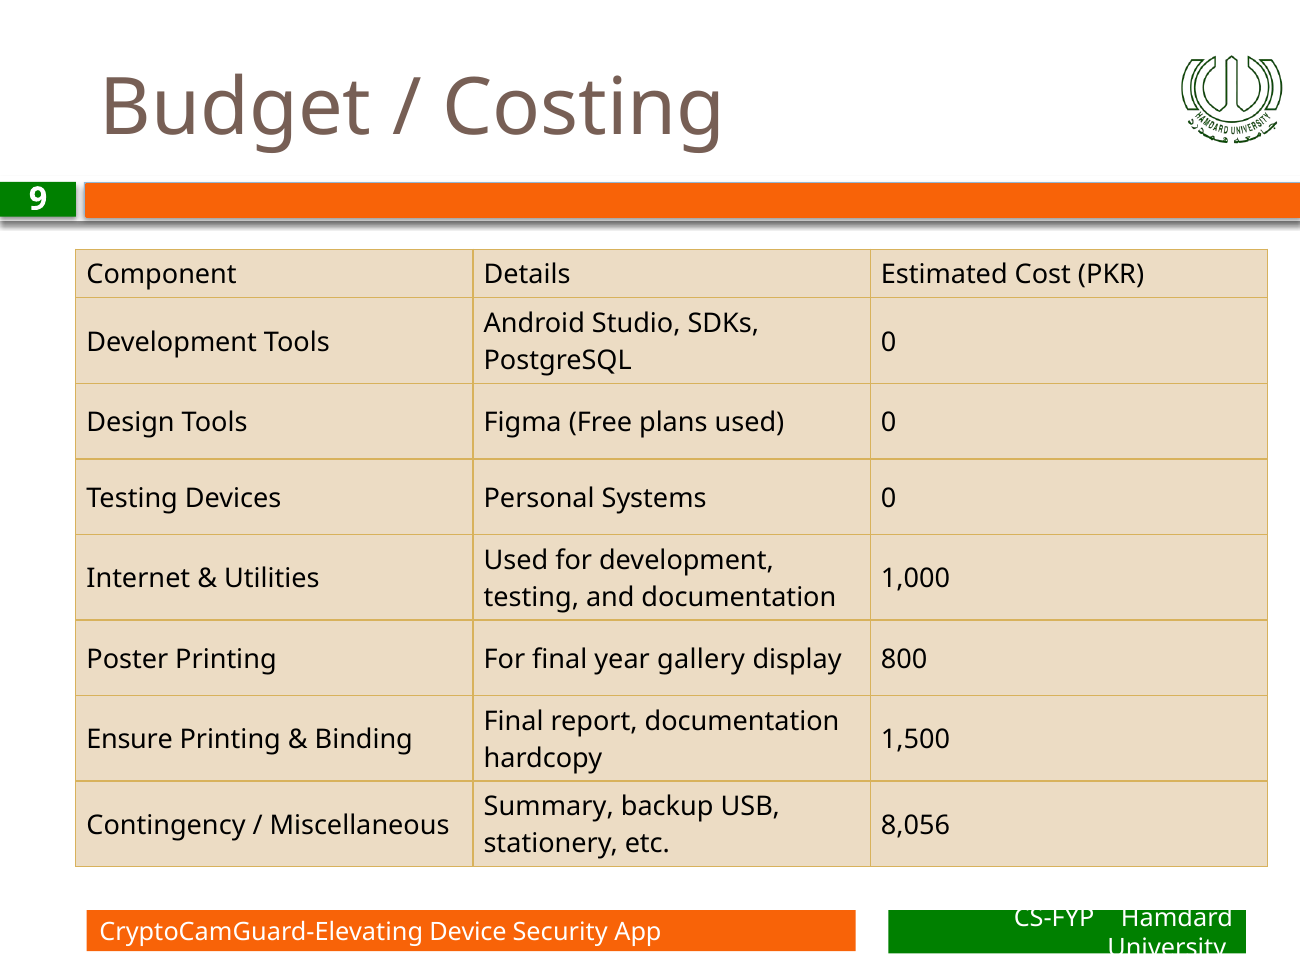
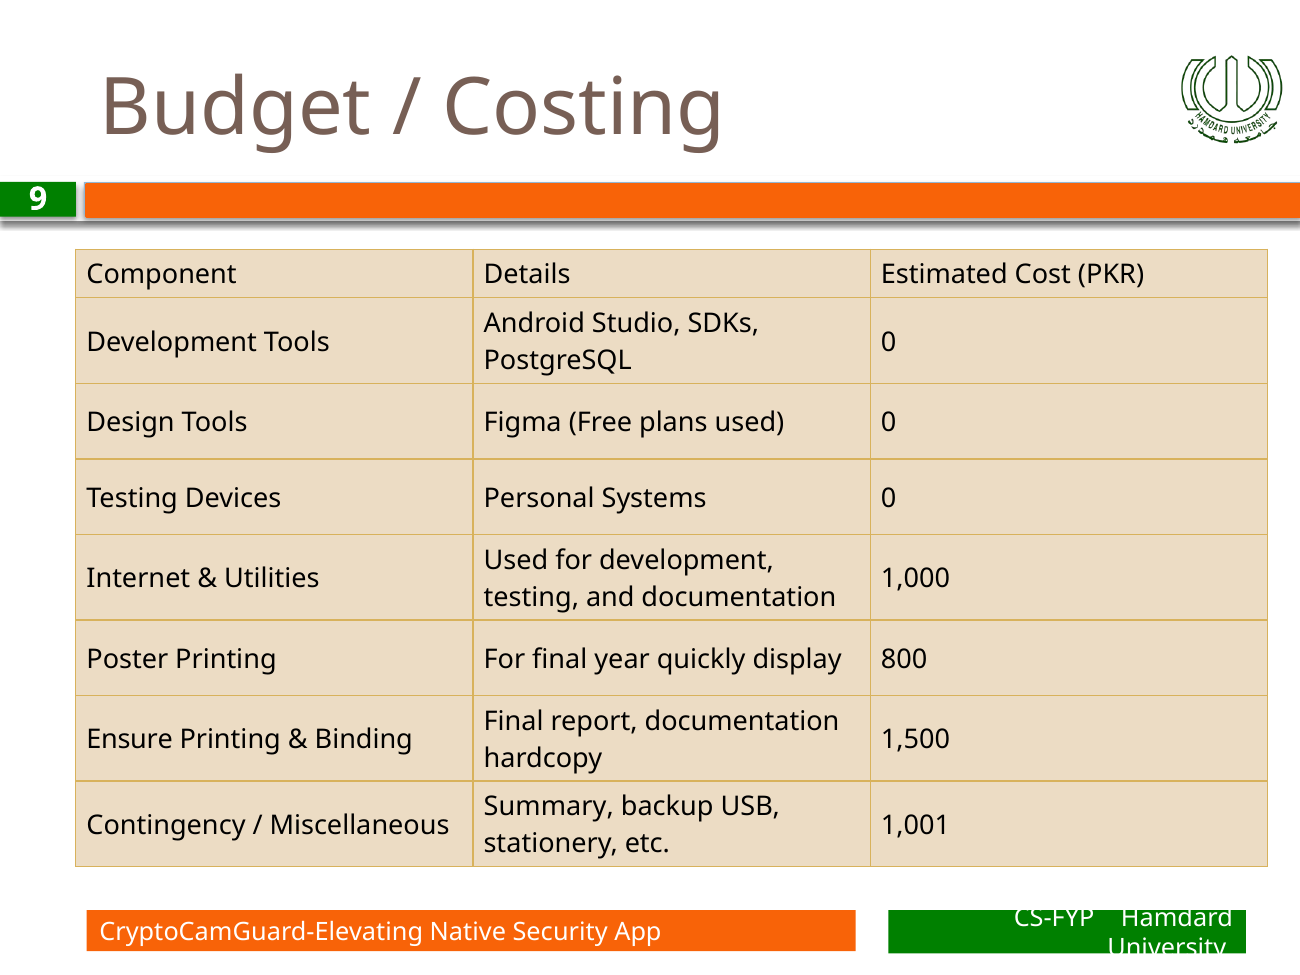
gallery: gallery -> quickly (701, 659)
8,056: 8,056 -> 1,001 (916, 825)
Device: Device -> Native (468, 932)
